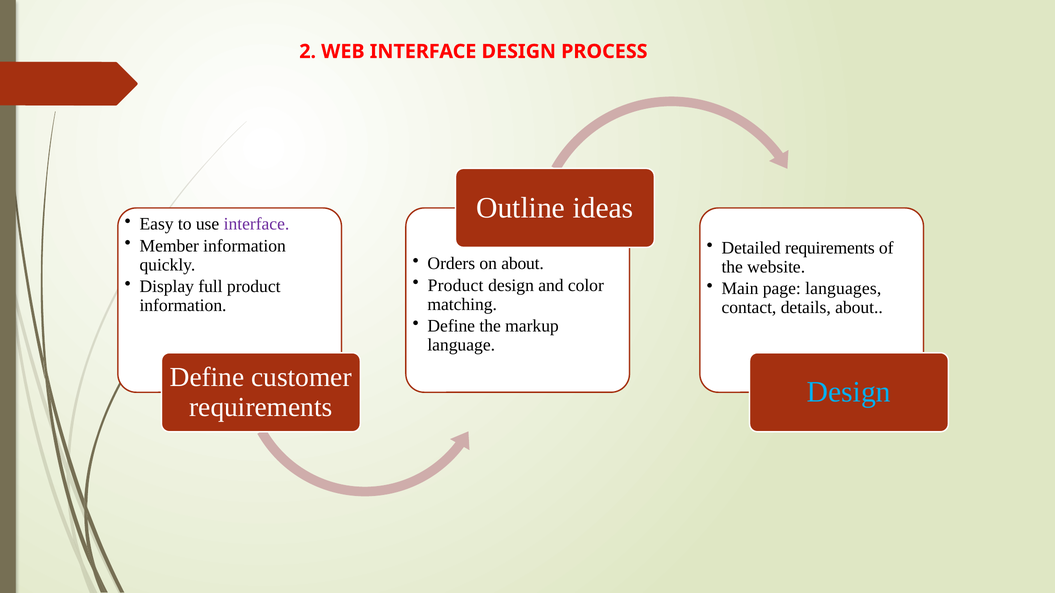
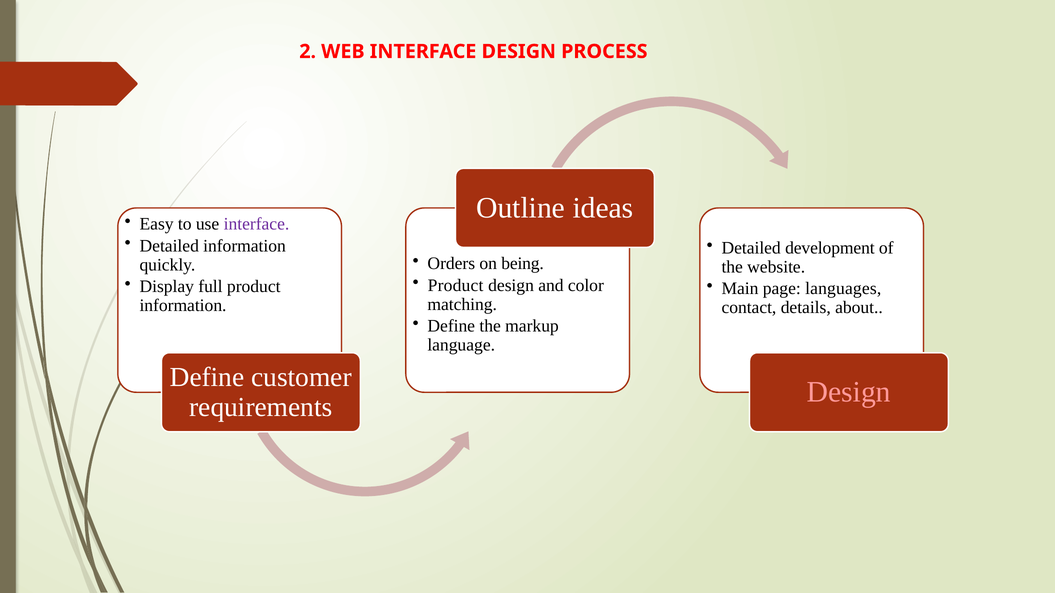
Member: Member -> Detailed (169, 246)
Detailed requirements: requirements -> development (830, 248)
on about: about -> being (523, 264)
Design colour: light blue -> pink (849, 392)
